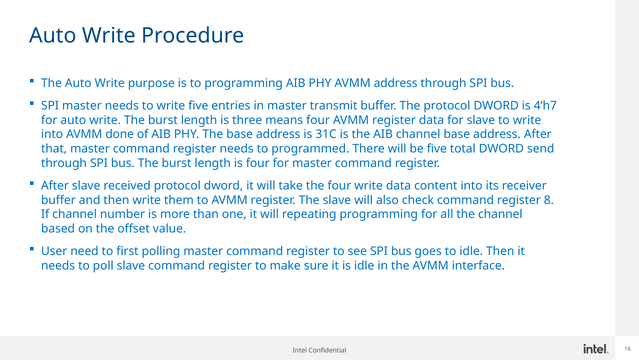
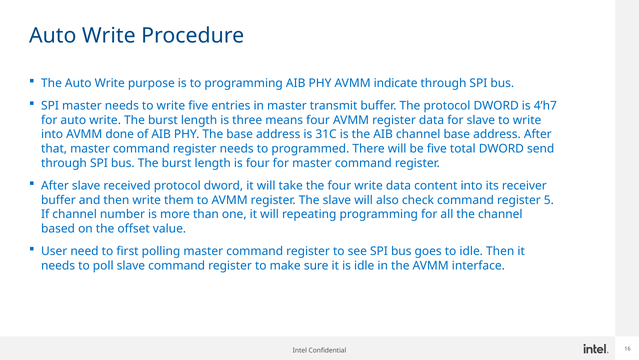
AVMM address: address -> indicate (396, 83)
8: 8 -> 5 (549, 200)
